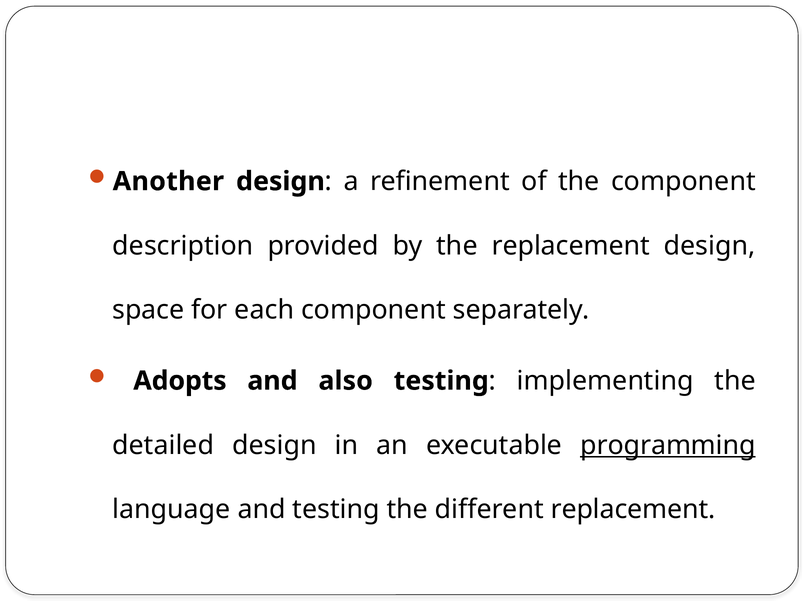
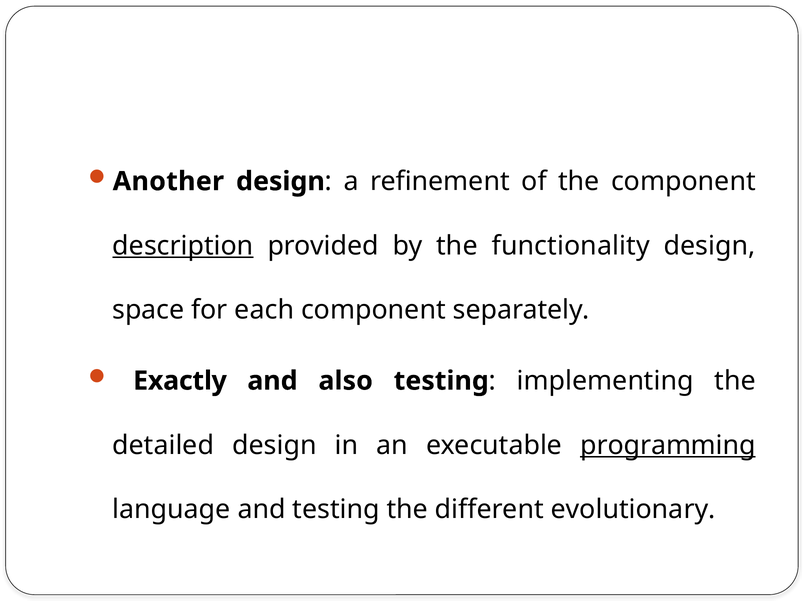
description underline: none -> present (183, 246)
the replacement: replacement -> functionality (571, 246)
Adopts: Adopts -> Exactly (180, 381)
different replacement: replacement -> evolutionary (633, 509)
